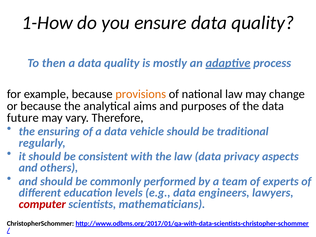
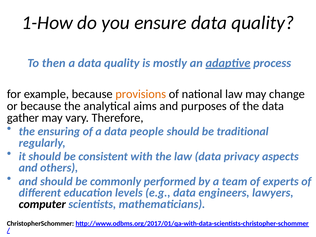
future: future -> gather (23, 118)
vehicle: vehicle -> people (147, 131)
computer colour: red -> black (42, 204)
